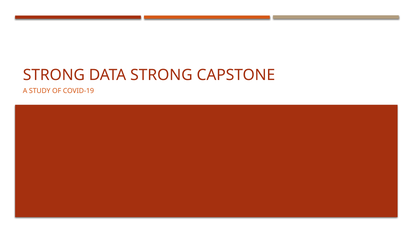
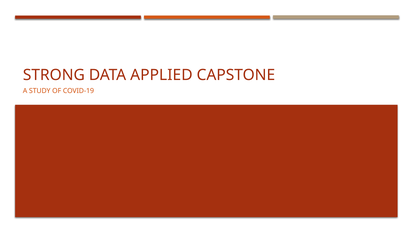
DATA STRONG: STRONG -> APPLIED (161, 75)
